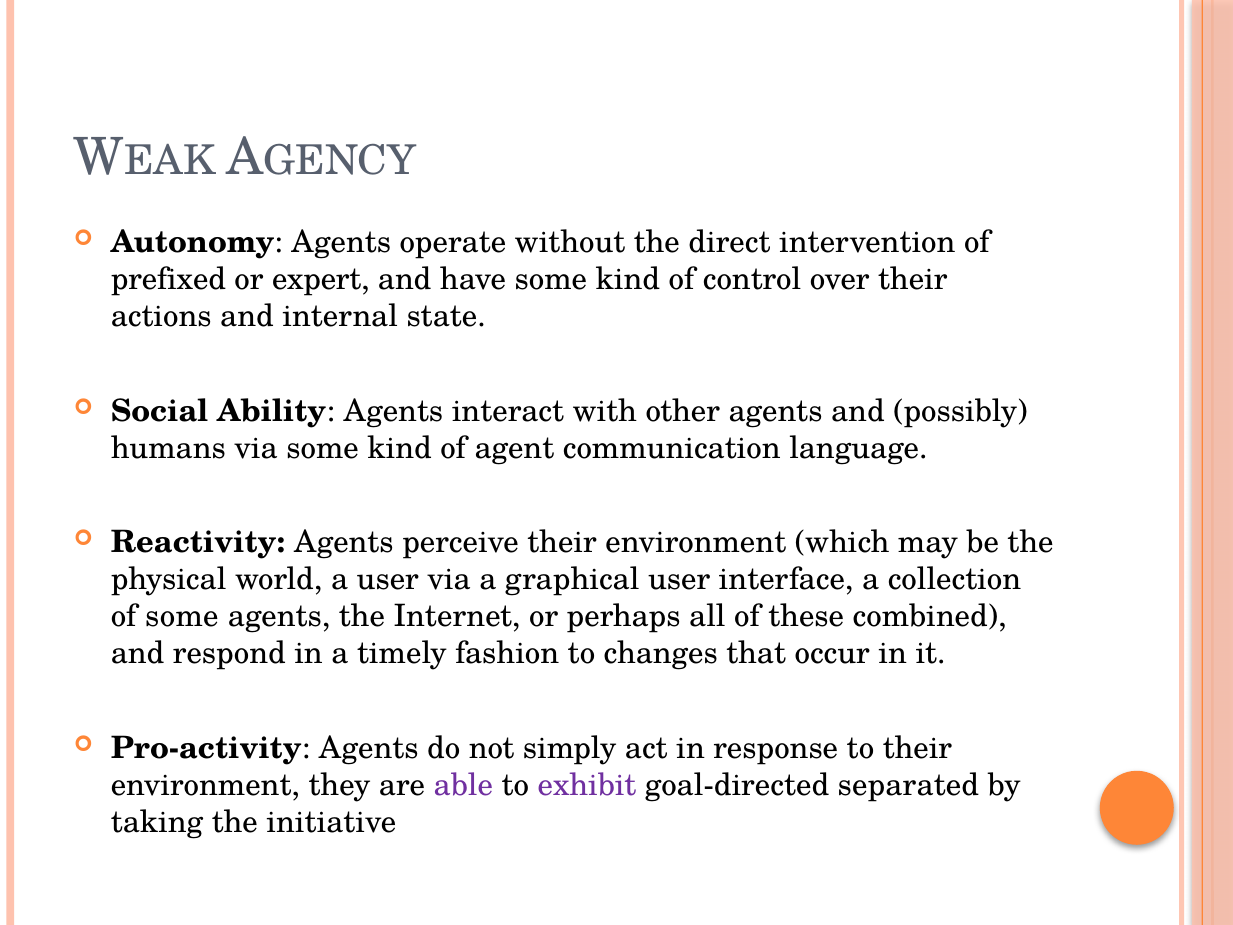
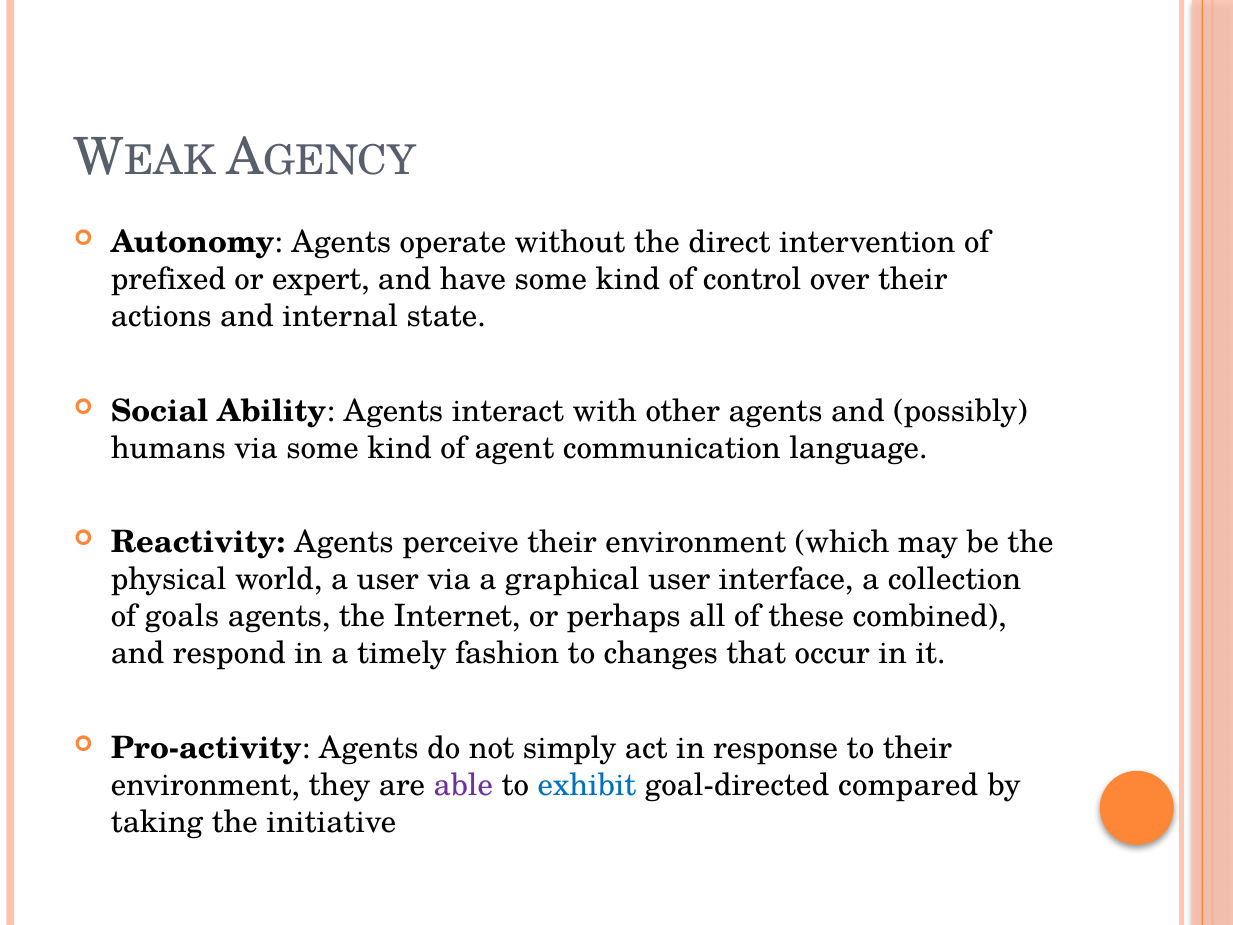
of some: some -> goals (182, 617)
exhibit colour: purple -> blue (587, 785)
separated: separated -> compared (908, 785)
